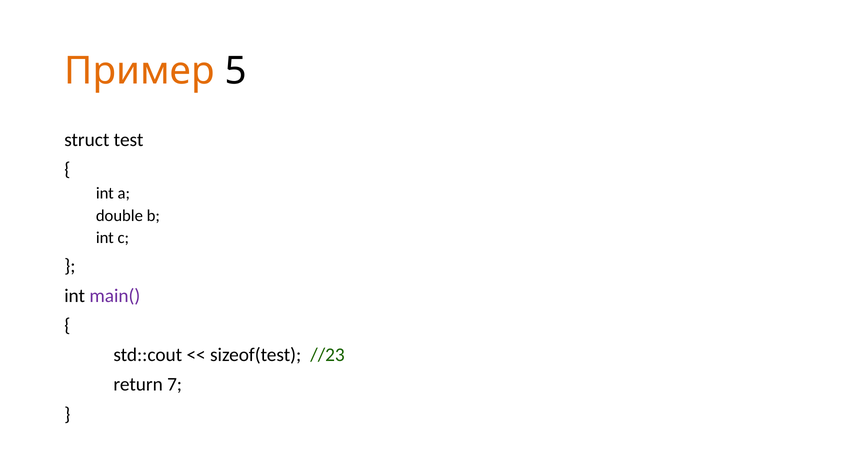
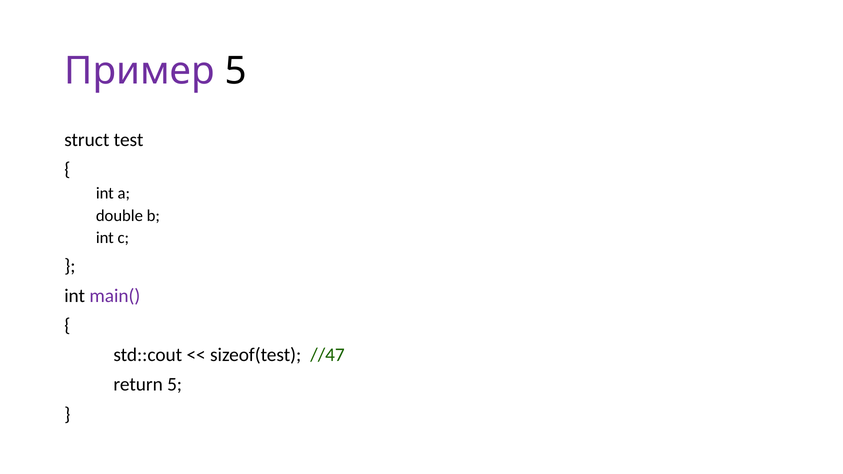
Пример colour: orange -> purple (139, 71)
//23: //23 -> //47 (328, 355)
return 7: 7 -> 5 (175, 385)
